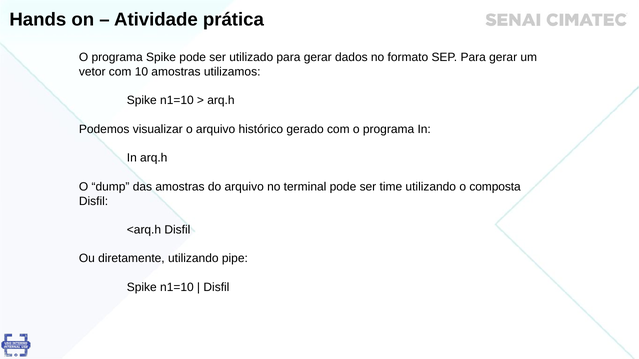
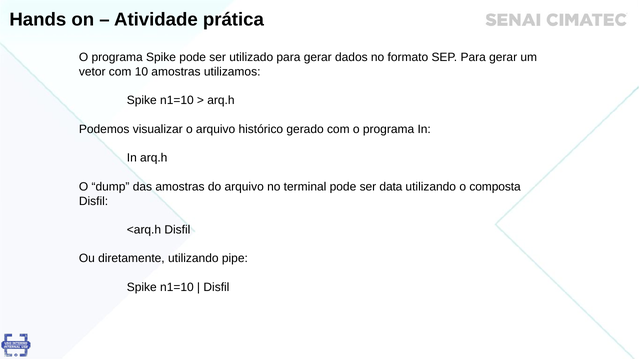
time: time -> data (391, 187)
